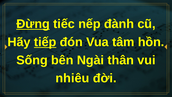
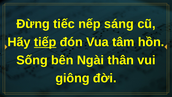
Đừng underline: present -> none (33, 24)
đành: đành -> sáng (119, 24)
nhiêu: nhiêu -> giông (72, 78)
